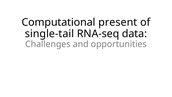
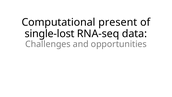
single-tail: single-tail -> single-lost (50, 34)
